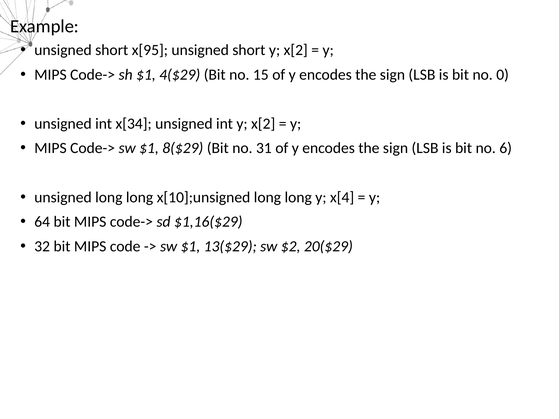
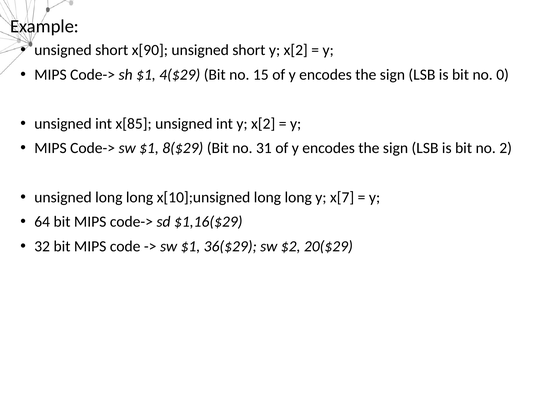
x[95: x[95 -> x[90 (150, 50)
x[34: x[34 -> x[85 (134, 124)
6: 6 -> 2 (506, 148)
x[4: x[4 -> x[7 (342, 197)
13($29: 13($29 -> 36($29 (230, 246)
